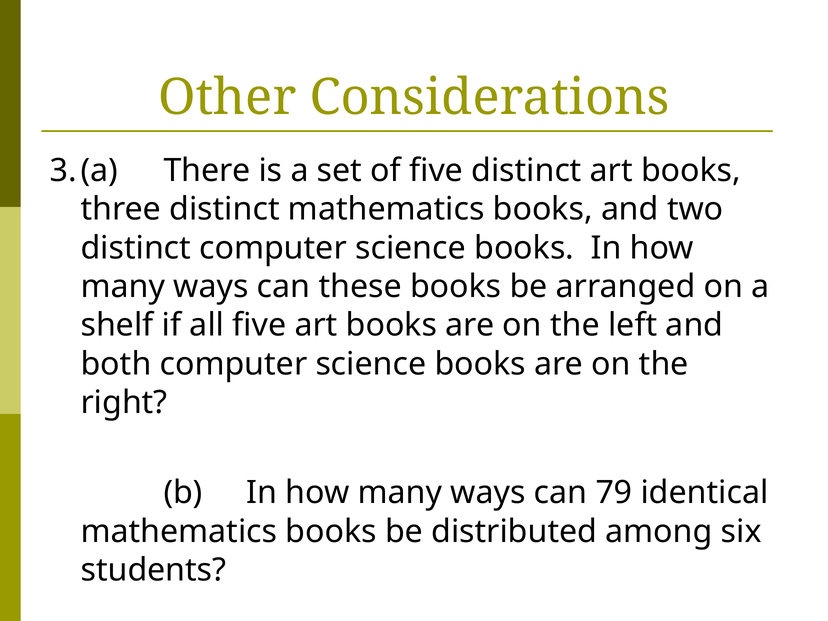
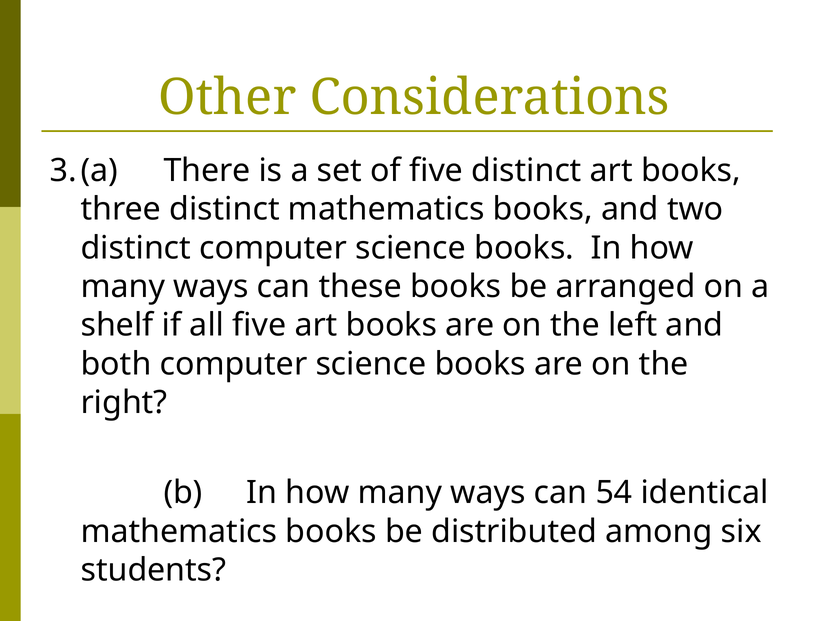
79: 79 -> 54 (614, 493)
